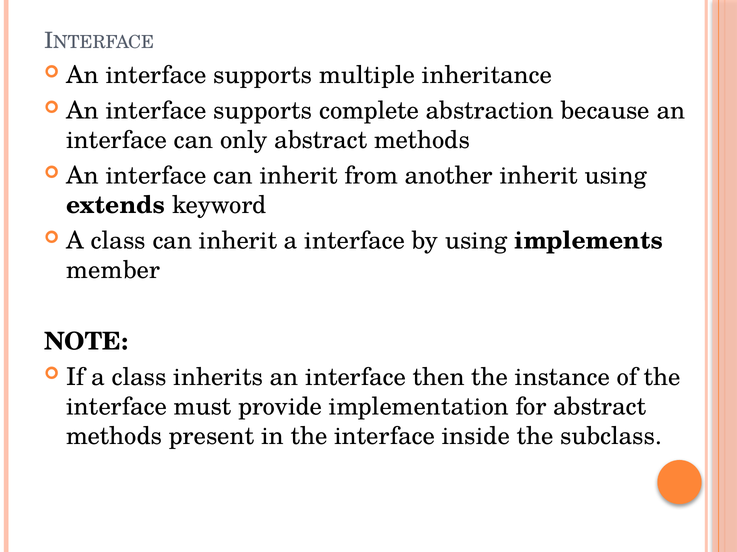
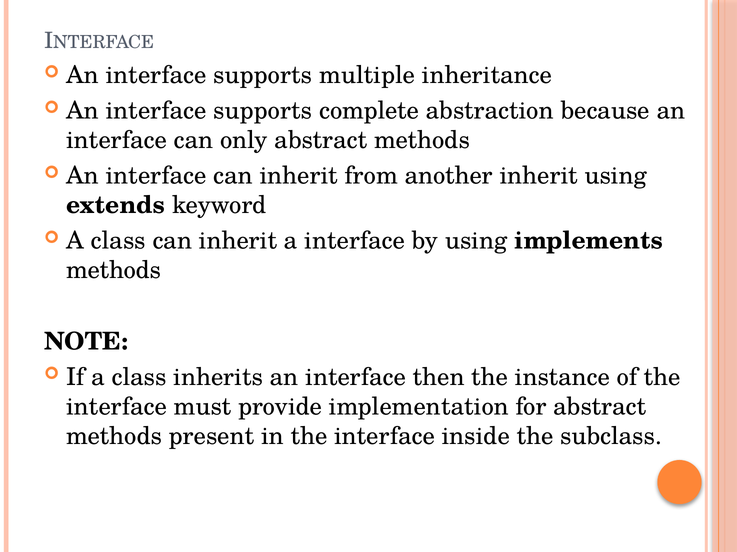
member: member -> methods (114, 271)
